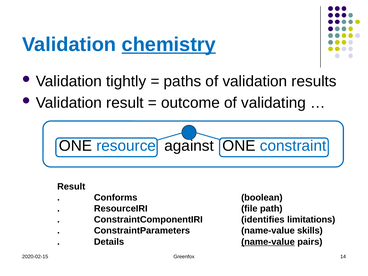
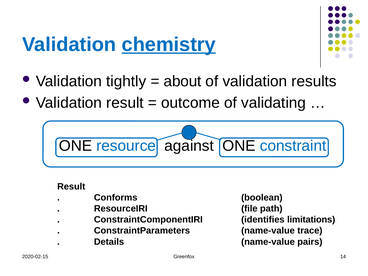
paths: paths -> about (183, 81)
skills: skills -> trace (310, 231)
name-value underline: present -> none (268, 242)
